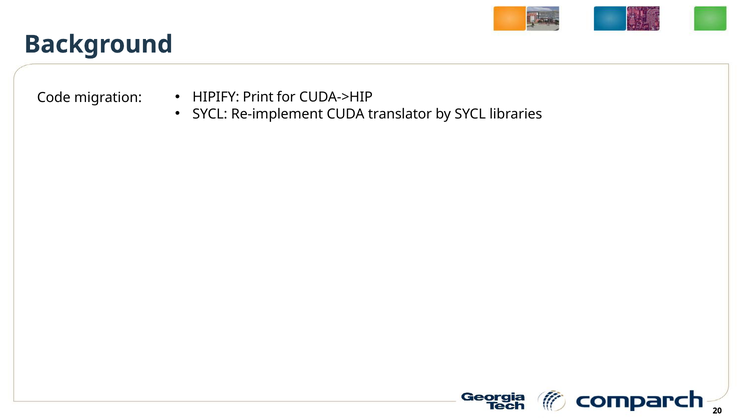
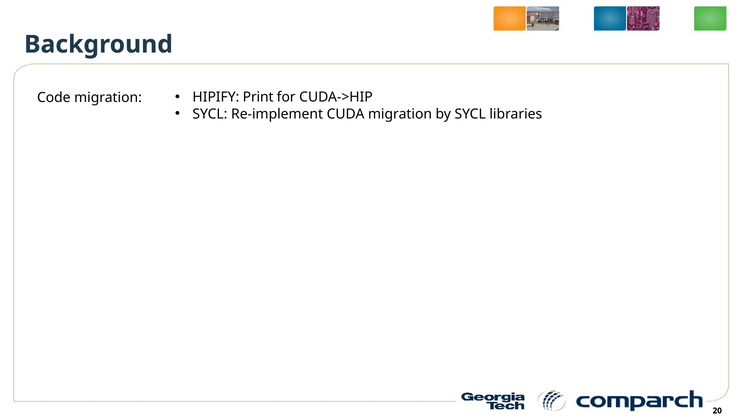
CUDA translator: translator -> migration (400, 114)
